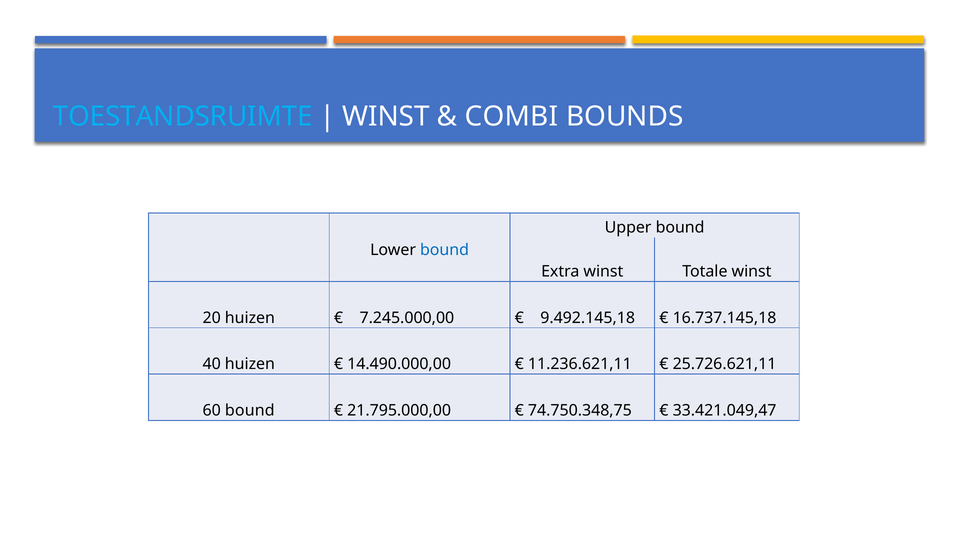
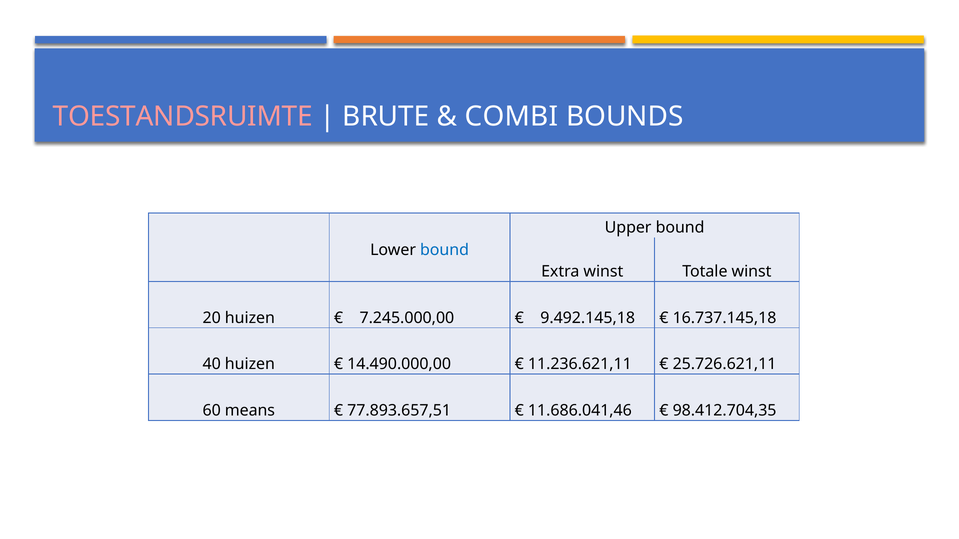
TOESTANDSRUIMTE colour: light blue -> pink (183, 116)
WINST: WINST -> BRUTE (386, 116)
60 bound: bound -> means (250, 411)
21.795.000,00: 21.795.000,00 -> 77.893.657,51 (399, 411)
74.750.348,75: 74.750.348,75 -> 11.686.041,46 (580, 411)
33.421.049,47: 33.421.049,47 -> 98.412.704,35 (725, 411)
